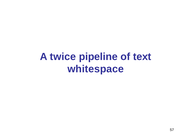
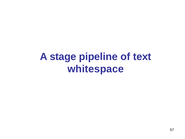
twice: twice -> stage (63, 57)
